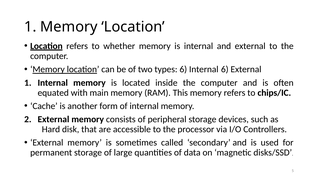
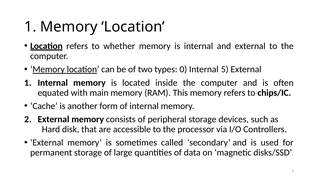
types 6: 6 -> 0 (183, 69)
Internal 6: 6 -> 5 (225, 69)
